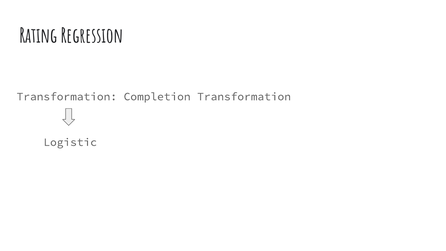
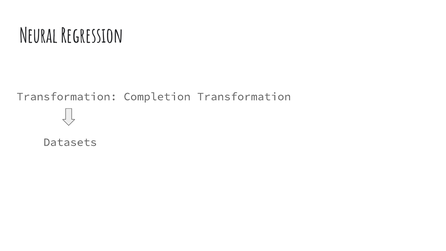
Rating: Rating -> Neural (38, 36)
Logistic: Logistic -> Datasets (70, 142)
